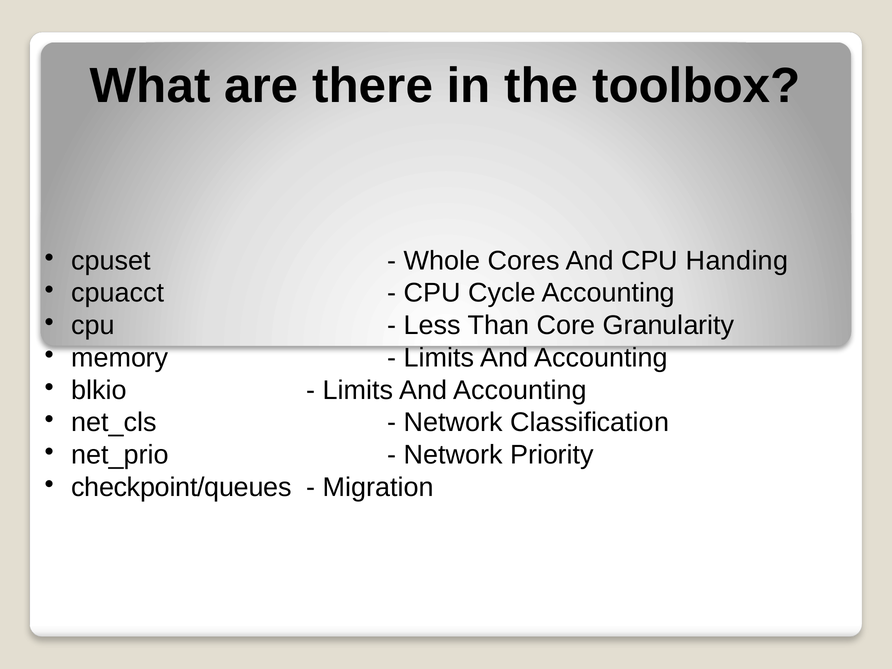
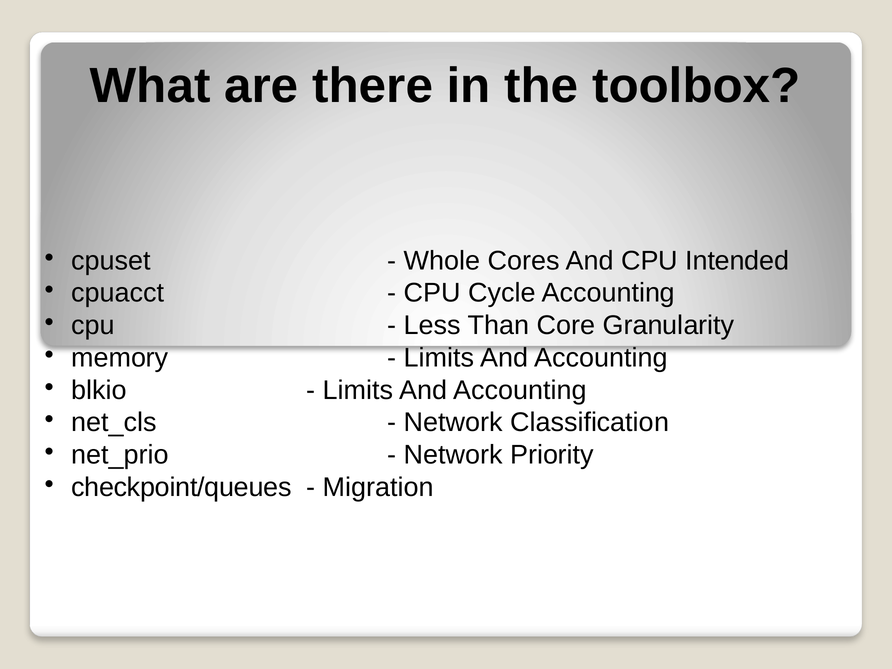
Handing: Handing -> Intended (737, 261)
